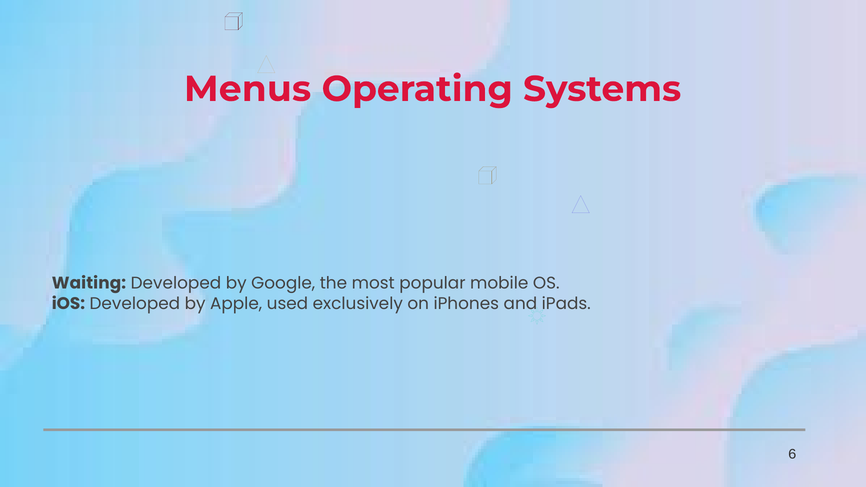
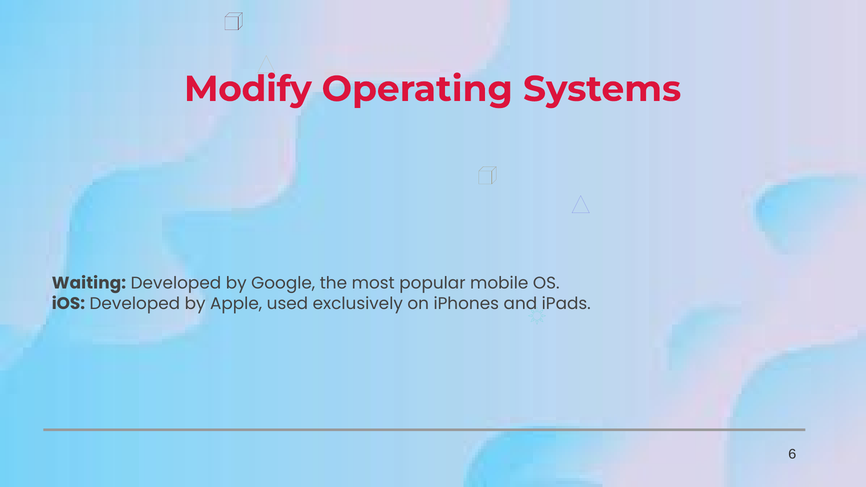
Menus: Menus -> Modify (248, 89)
